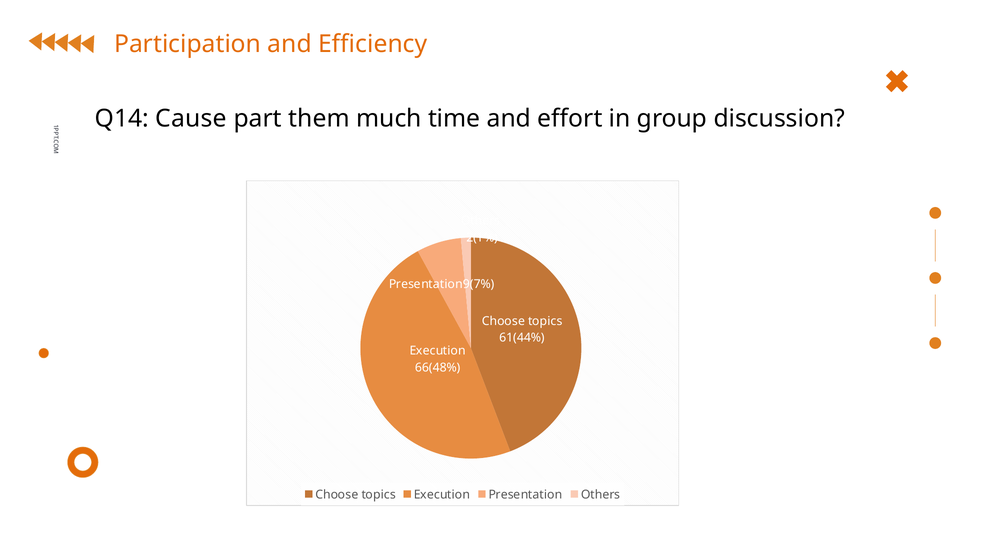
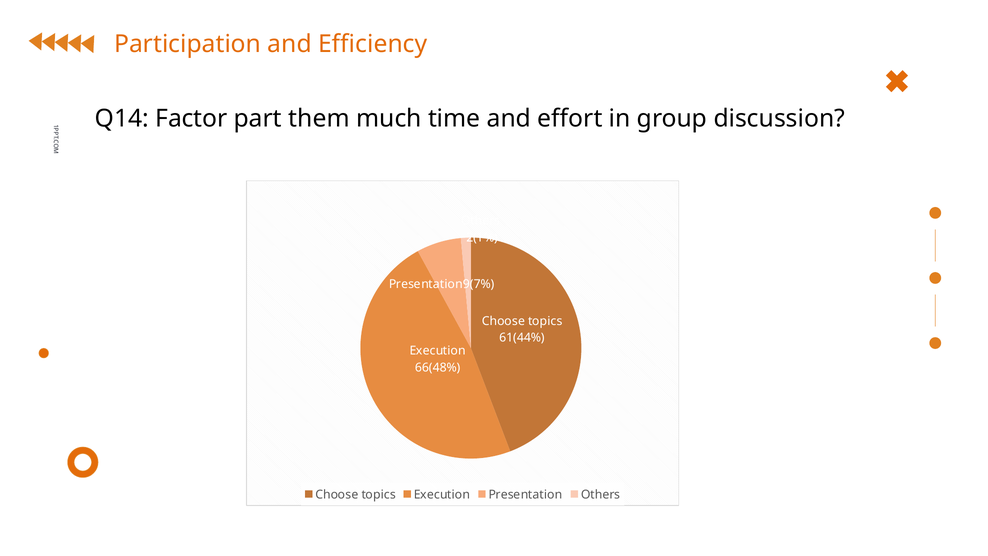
Cause: Cause -> Factor (191, 119)
